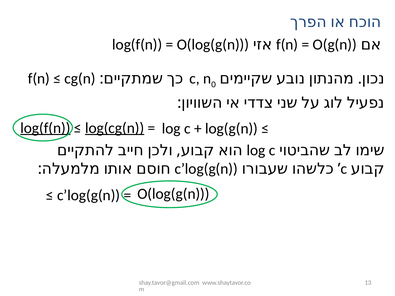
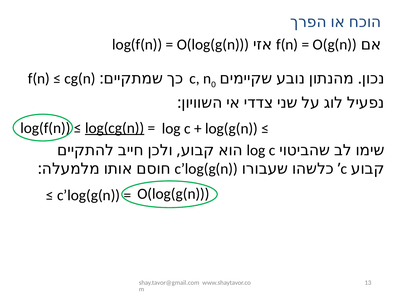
log(f(n underline: present -> none (45, 128)
